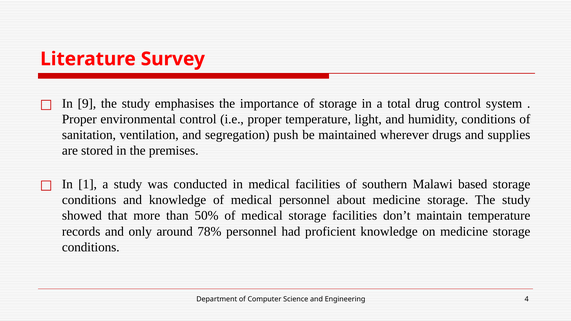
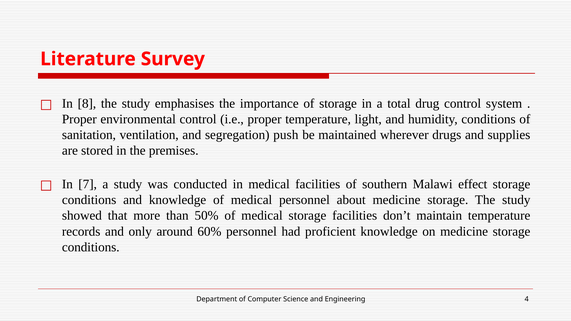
9: 9 -> 8 (87, 104)
1: 1 -> 7 (88, 184)
based: based -> effect (473, 184)
78%: 78% -> 60% (209, 232)
